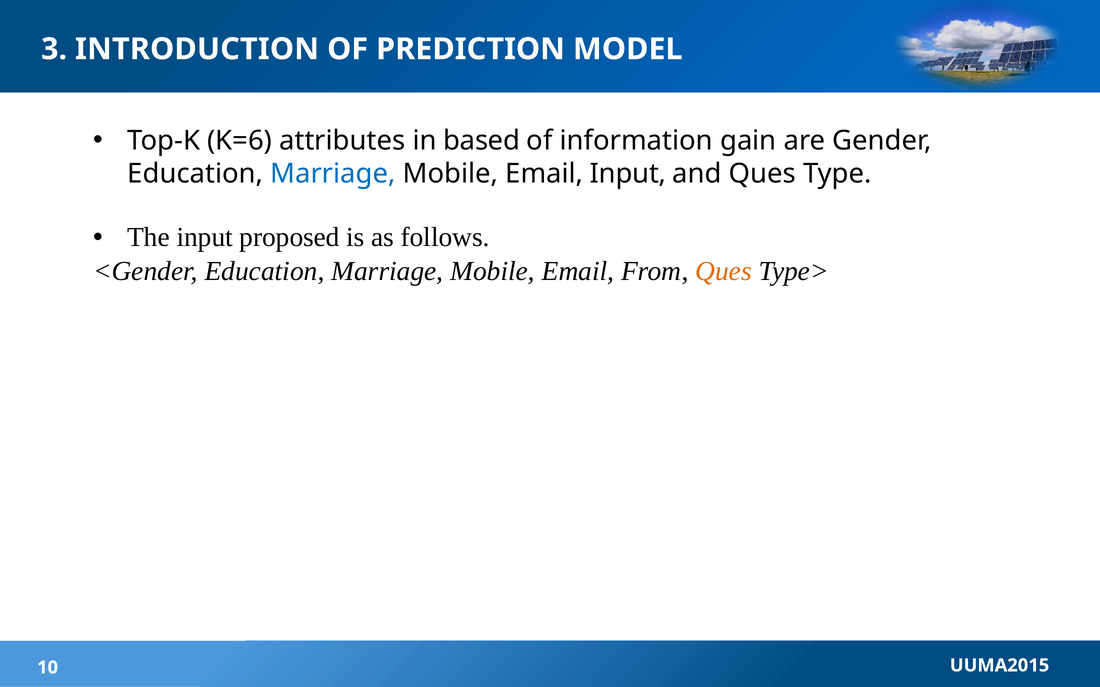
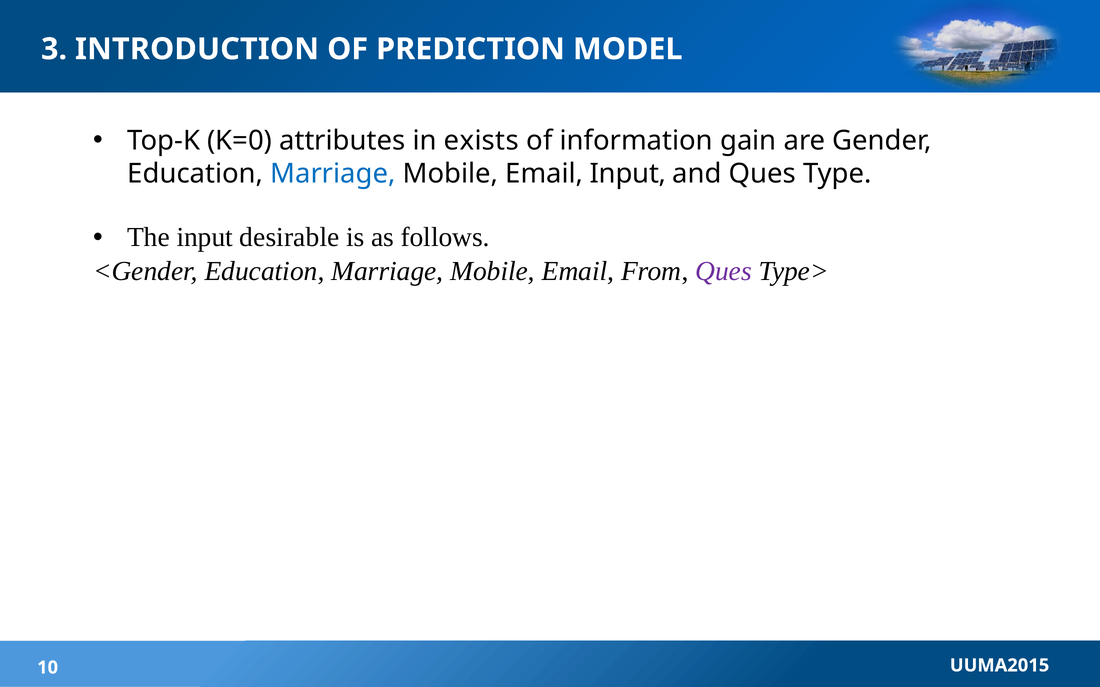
K=6: K=6 -> K=0 (240, 141)
based: based -> exists (481, 141)
proposed: proposed -> desirable (289, 238)
Ques colour: orange -> purple (724, 271)
